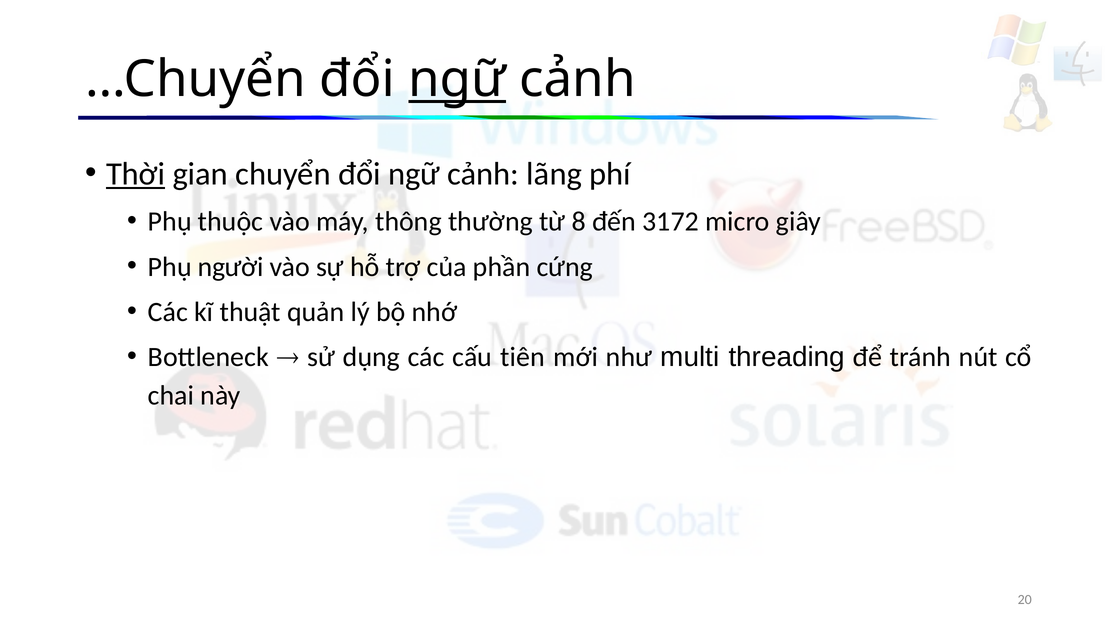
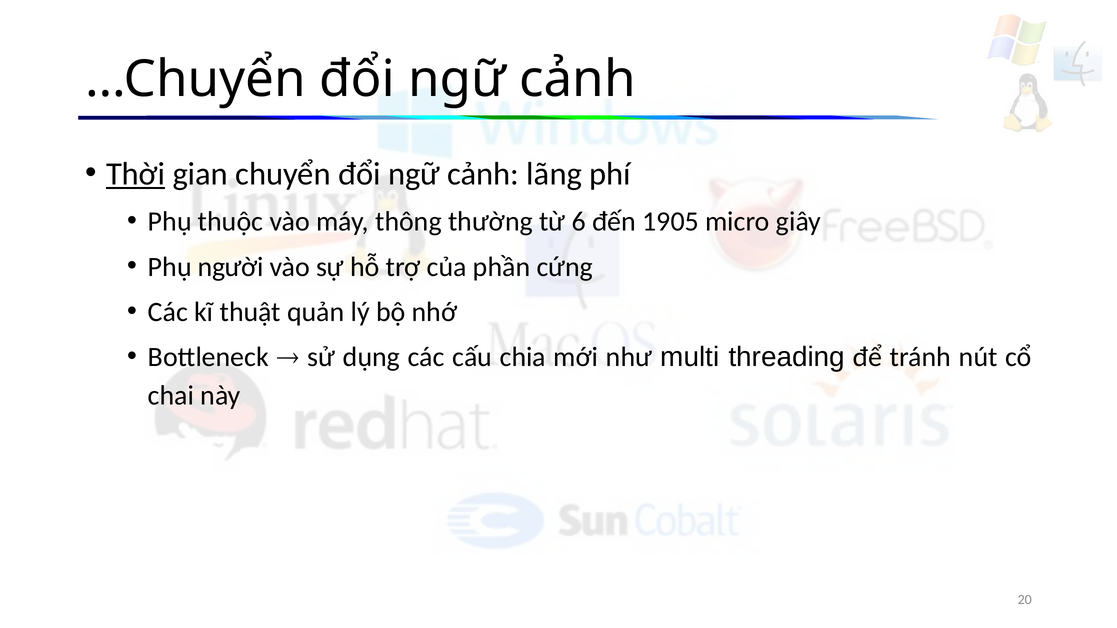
ngữ underline: present -> none (457, 79)
8: 8 -> 6 (579, 222)
3172: 3172 -> 1905 (671, 222)
tiên: tiên -> chia (523, 357)
